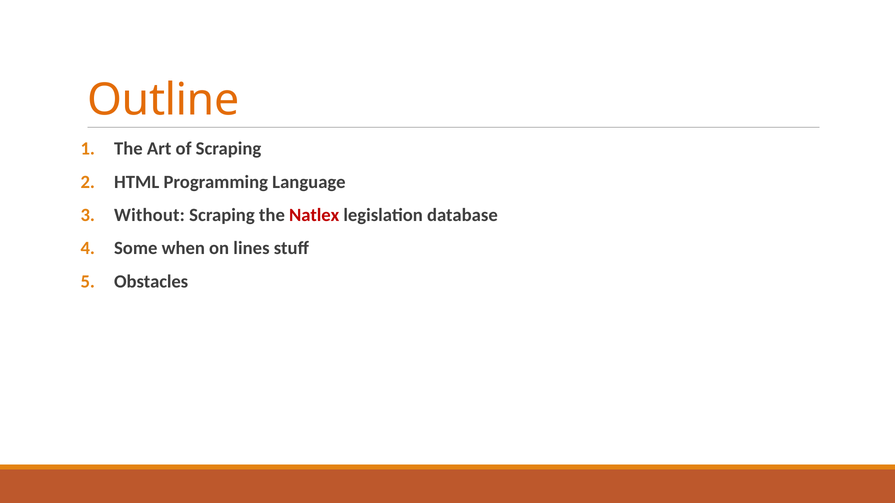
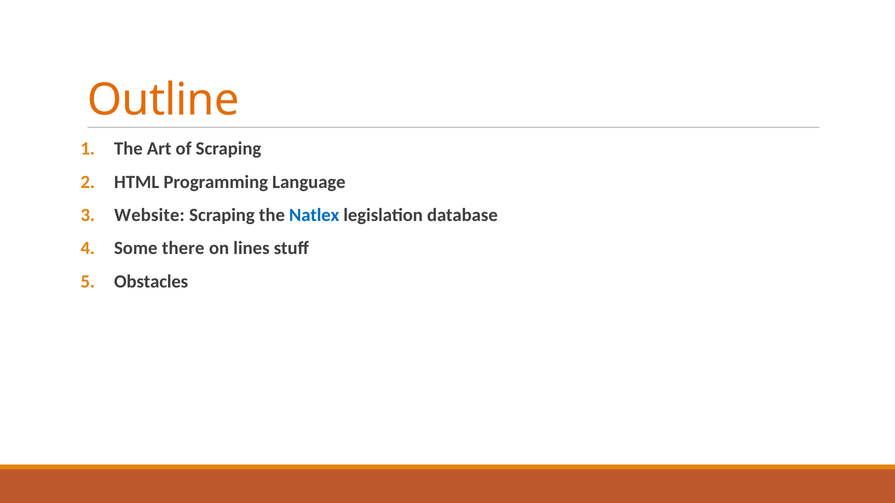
Without: Without -> Website (149, 215)
Natlex colour: red -> blue (314, 215)
when: when -> there (183, 248)
